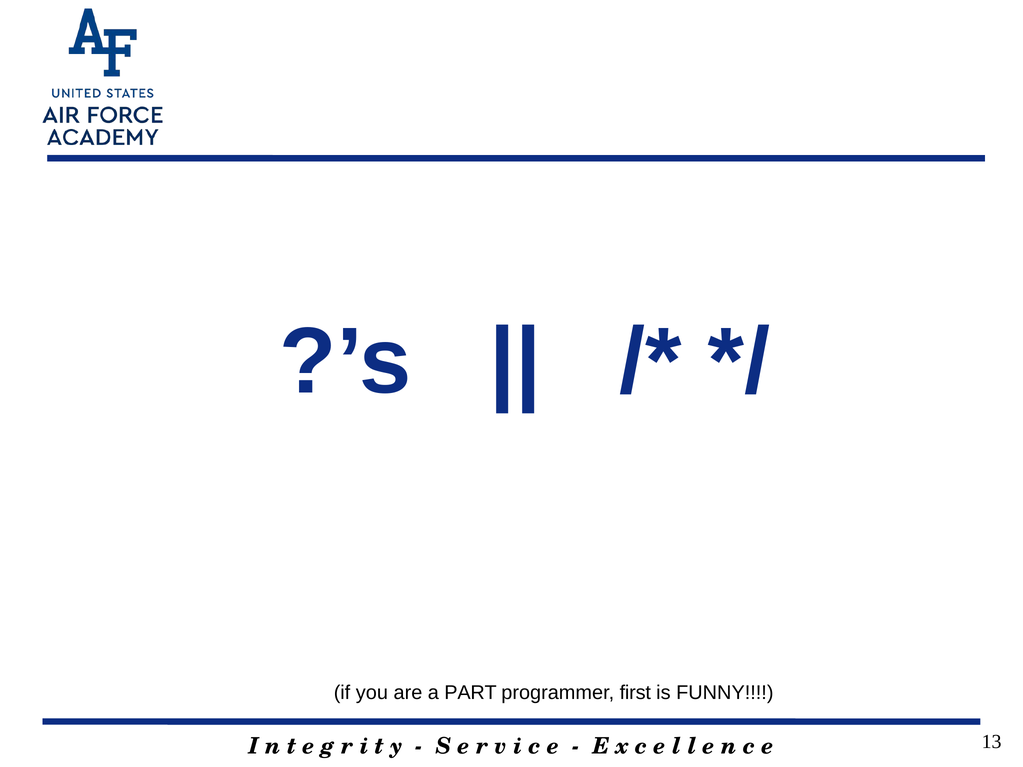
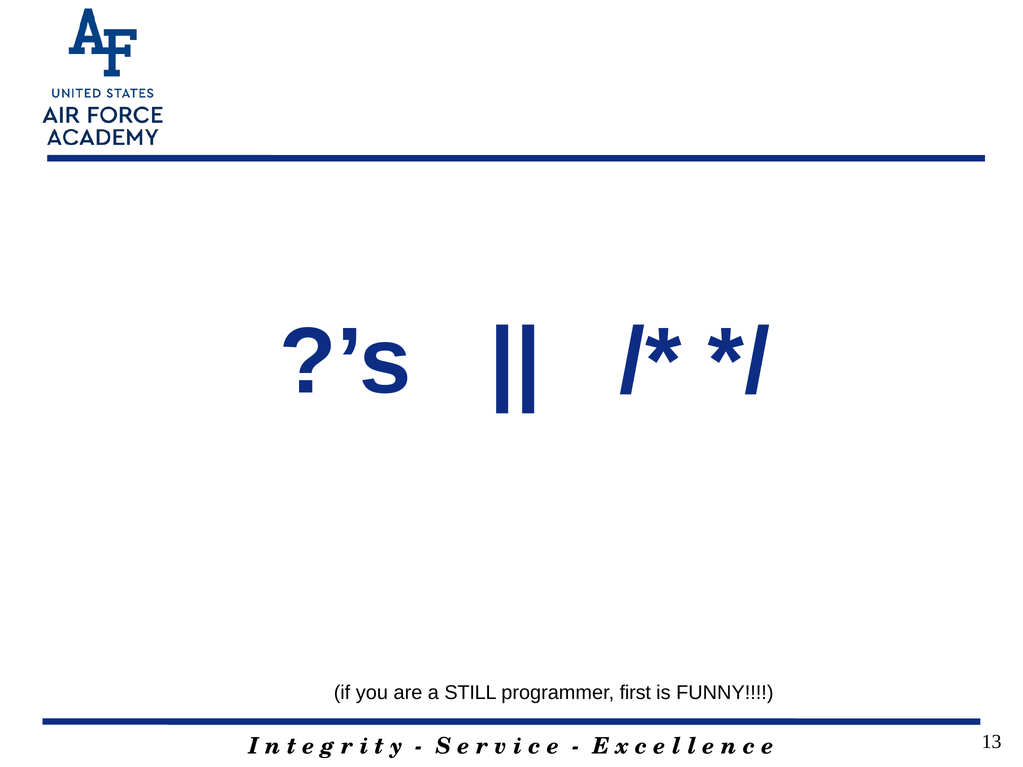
PART: PART -> STILL (471, 693)
